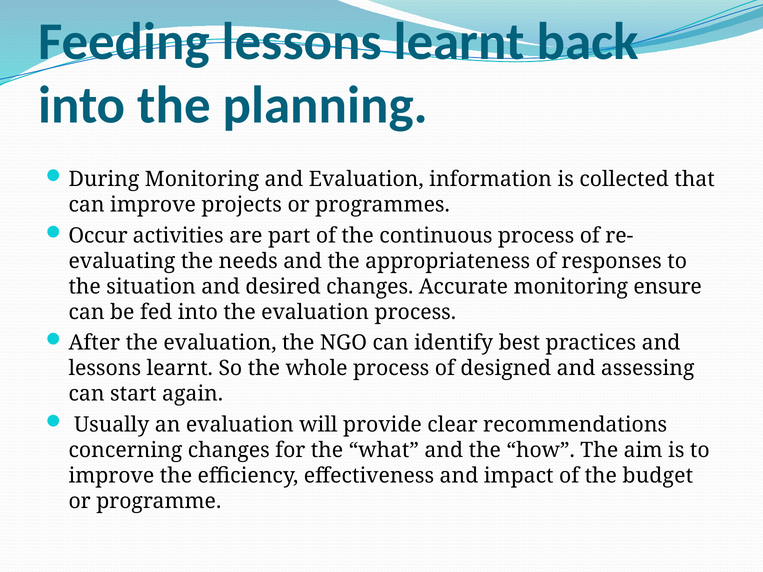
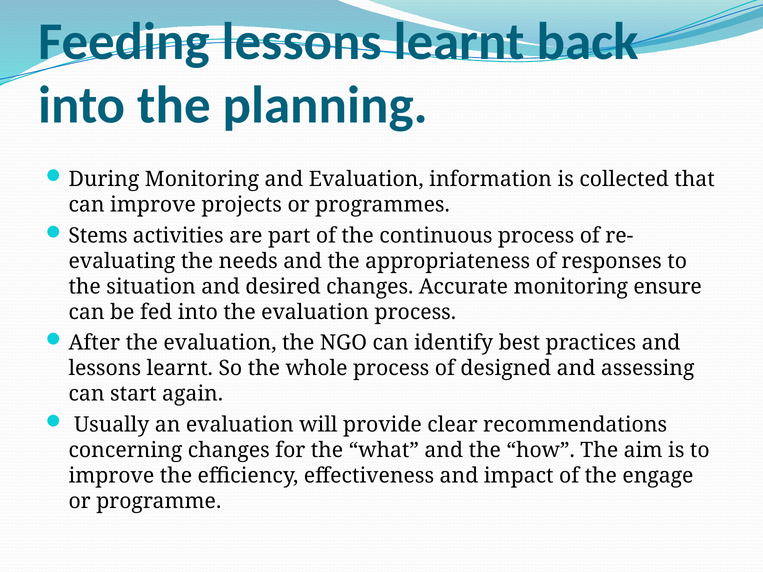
Occur: Occur -> Stems (98, 236)
budget: budget -> engage (658, 476)
